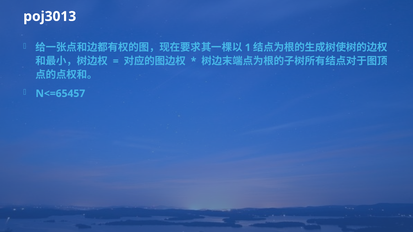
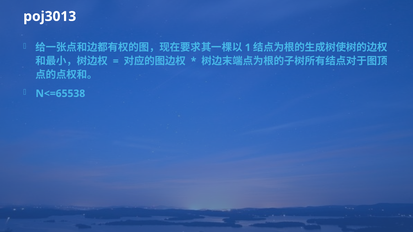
N<=65457: N<=65457 -> N<=65538 (60, 94)
